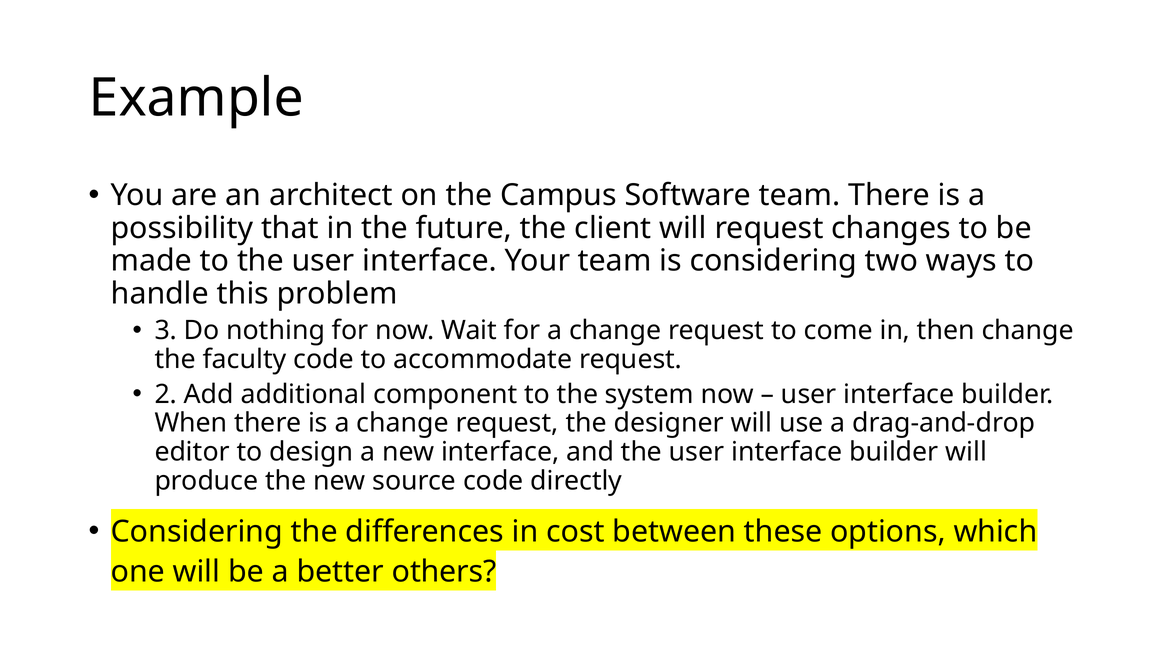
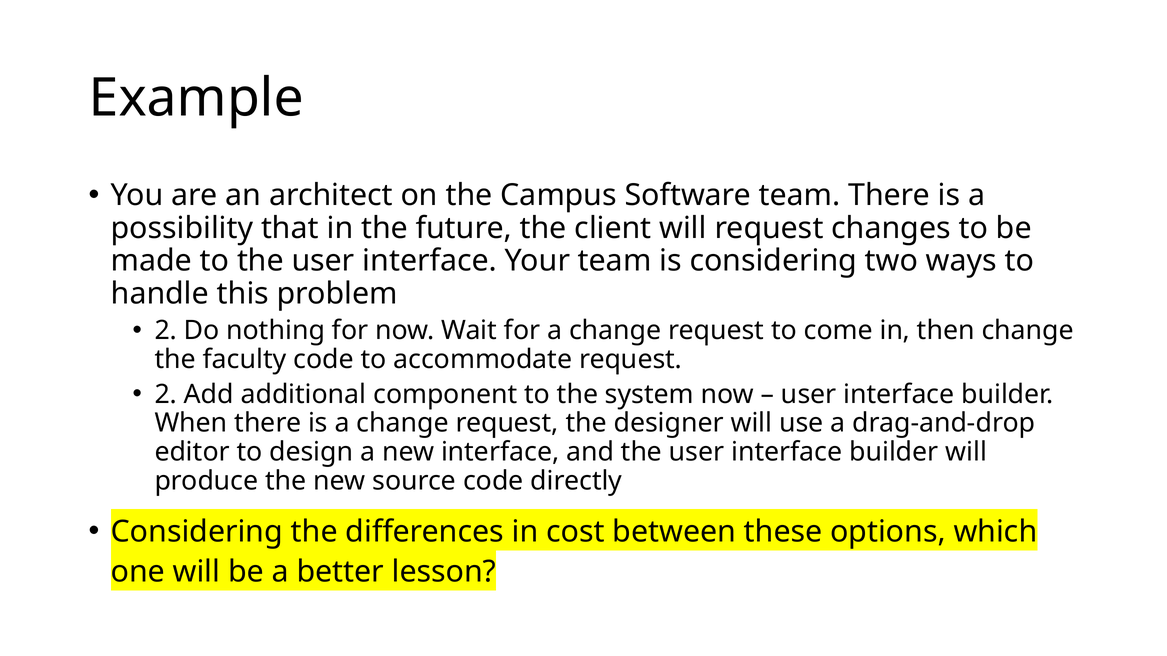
3: 3 -> 2 (166, 331)
others: others -> lesson (444, 572)
